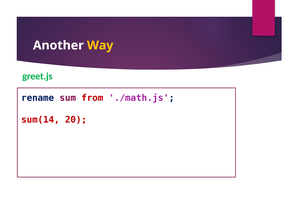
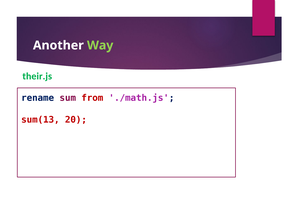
Way colour: yellow -> light green (100, 45)
greet.js: greet.js -> their.js (37, 76)
sum(14: sum(14 -> sum(13 (40, 120)
